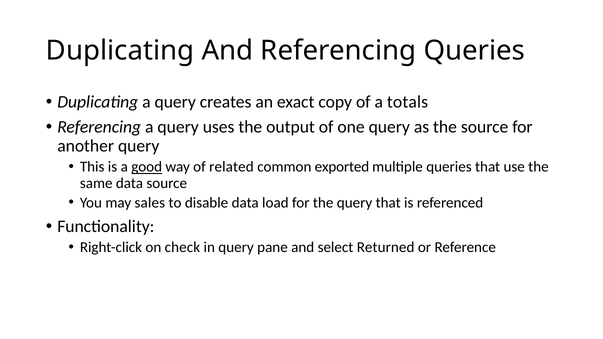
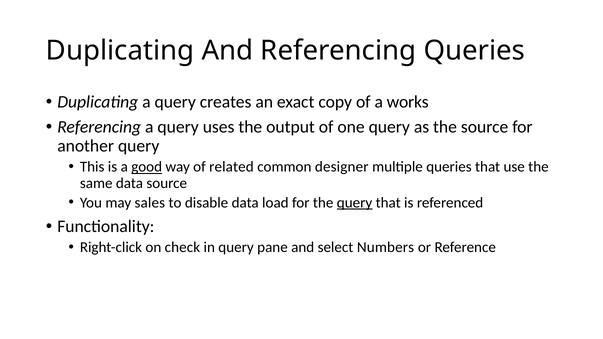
totals: totals -> works (408, 102)
exported: exported -> designer (342, 167)
query underline: none -> present (355, 203)
Returned: Returned -> Numbers (386, 247)
